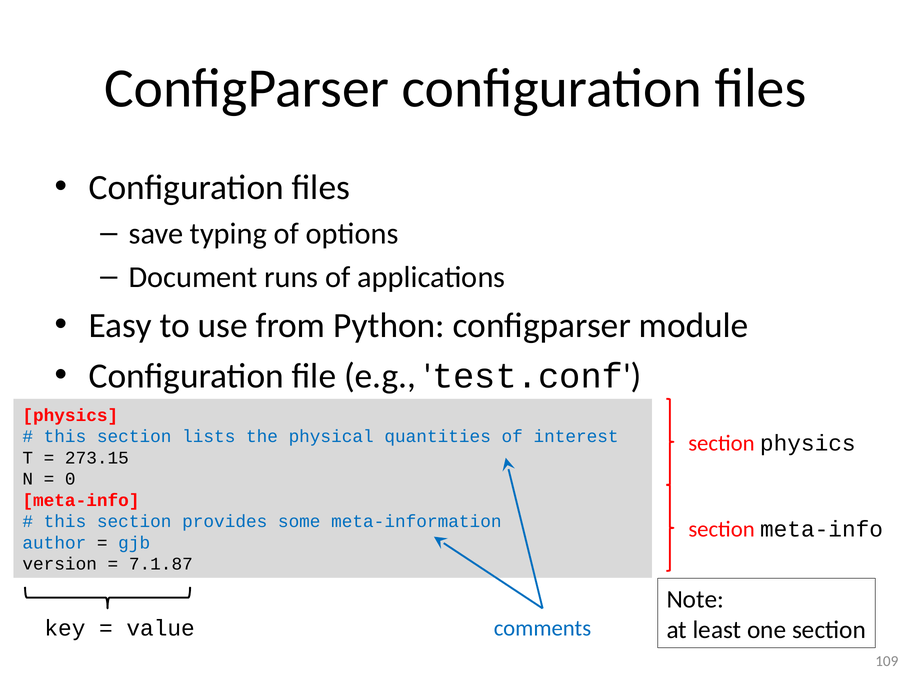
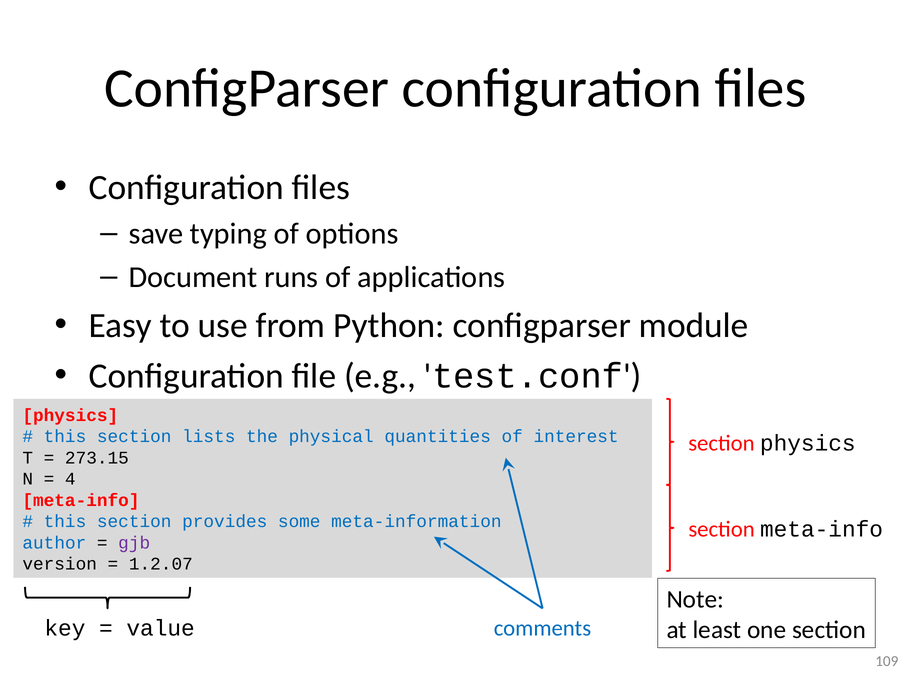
0: 0 -> 4 (70, 479)
gjb colour: blue -> purple (134, 543)
7.1.87: 7.1.87 -> 1.2.07 (161, 564)
